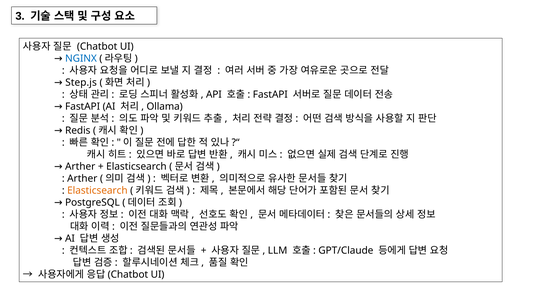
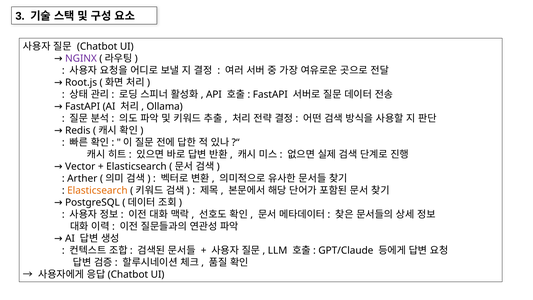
NGINX colour: blue -> purple (81, 59)
Step.js: Step.js -> Root.js (81, 83)
Arther: Arther -> Vector (80, 167)
